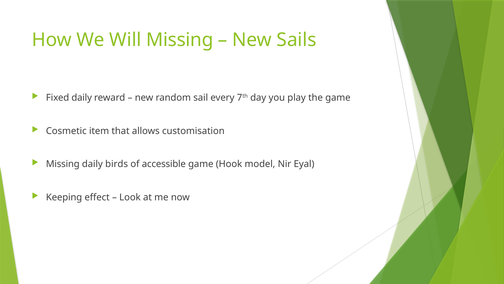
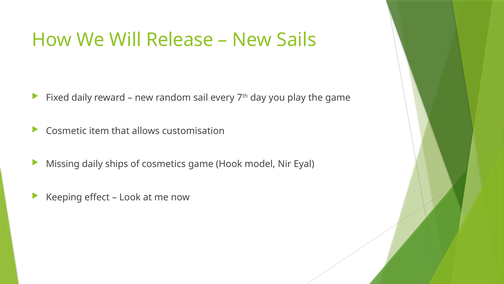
Will Missing: Missing -> Release (180, 40)
birds: birds -> ships (117, 164)
accessible: accessible -> cosmetics (164, 164)
